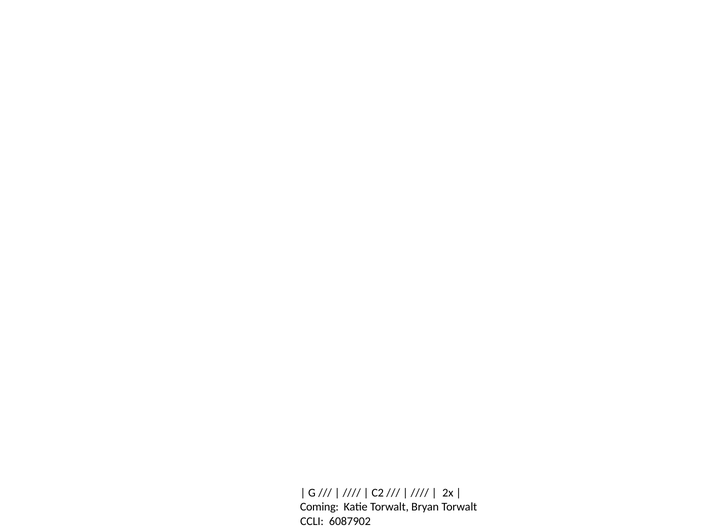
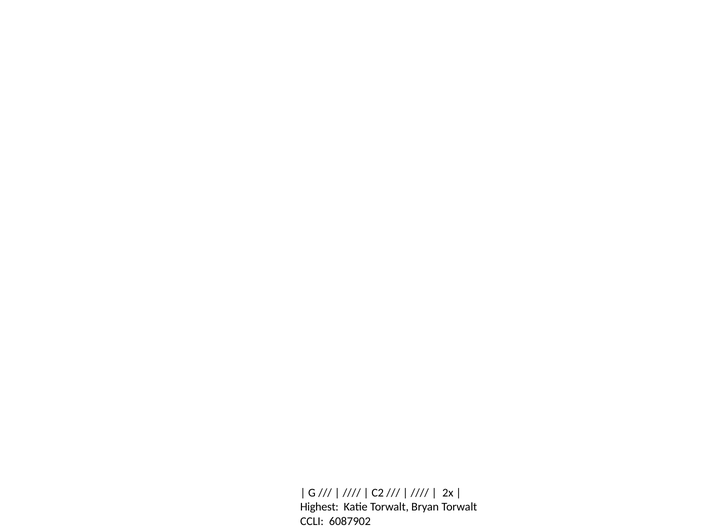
Coming: Coming -> Highest (319, 506)
